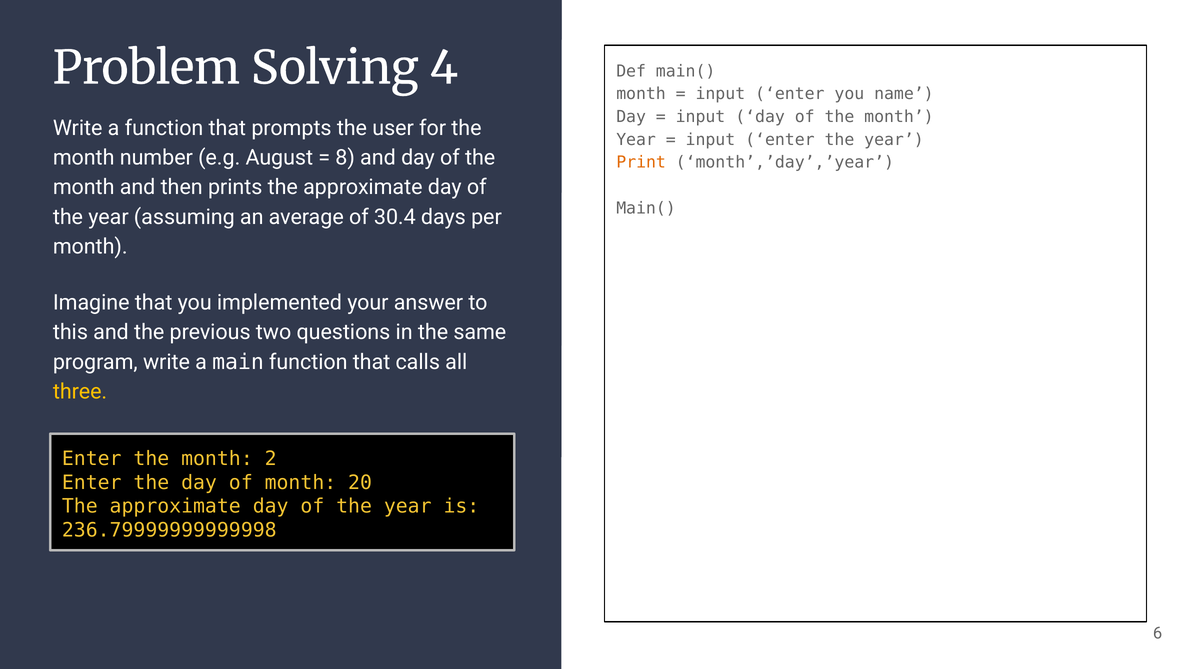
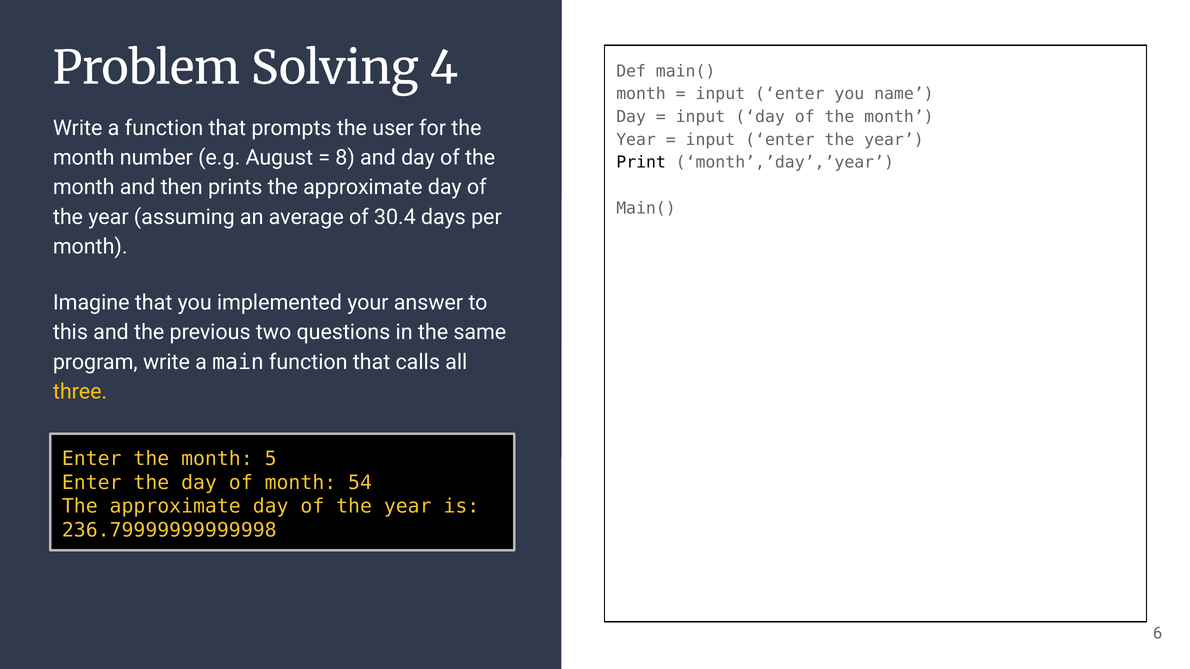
Print colour: orange -> black (641, 163)
2: 2 -> 5 (271, 459)
20: 20 -> 54 (360, 483)
